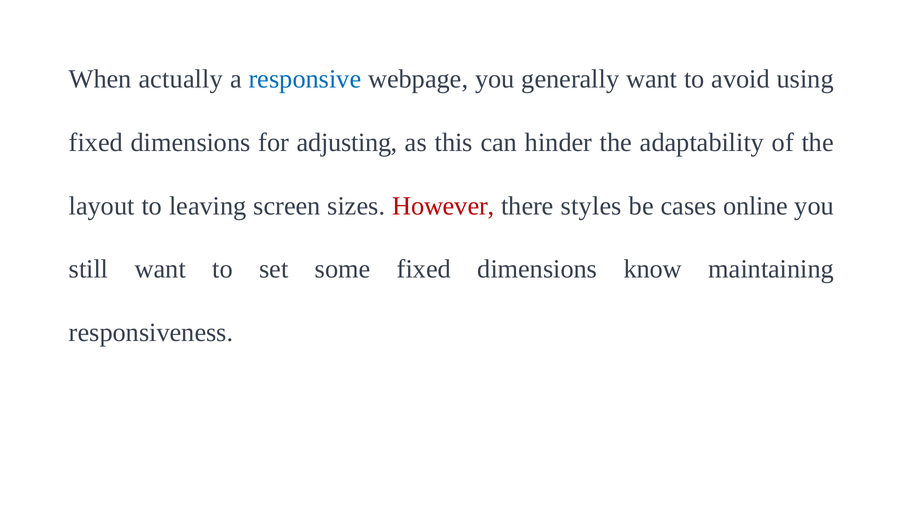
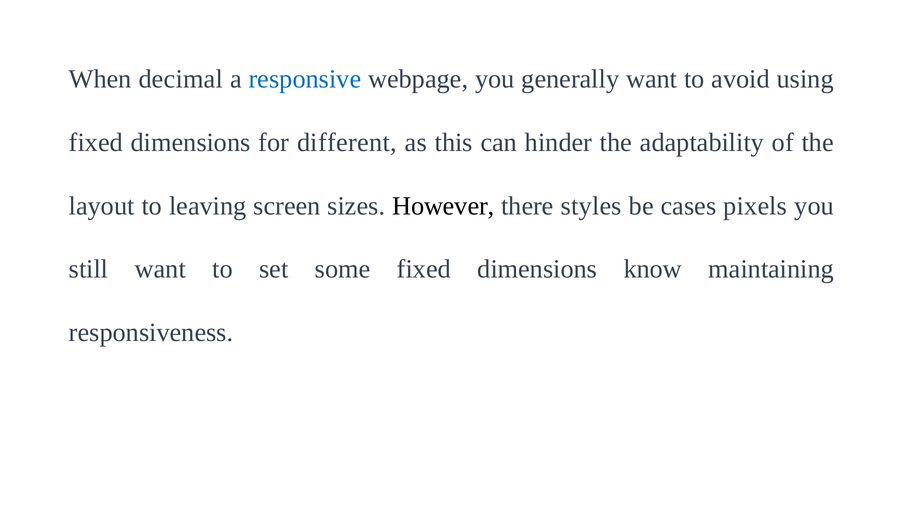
actually: actually -> decimal (181, 79)
adjusting: adjusting -> different (347, 143)
However colour: red -> black (443, 206)
online: online -> pixels (755, 206)
